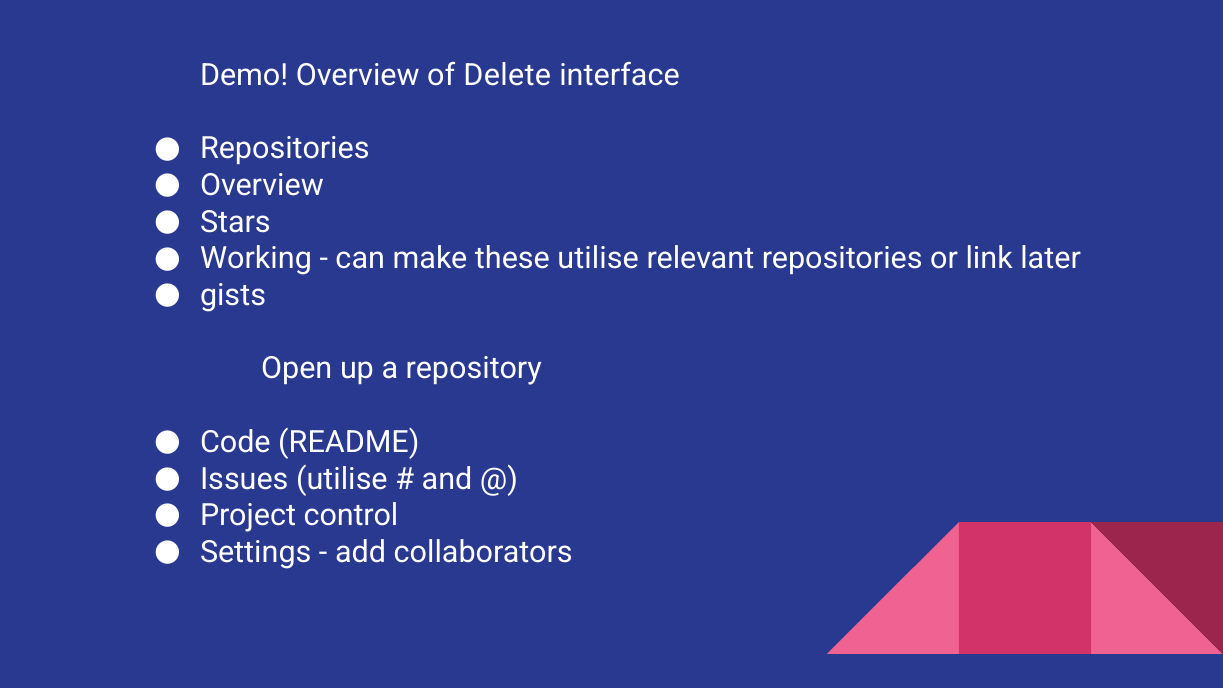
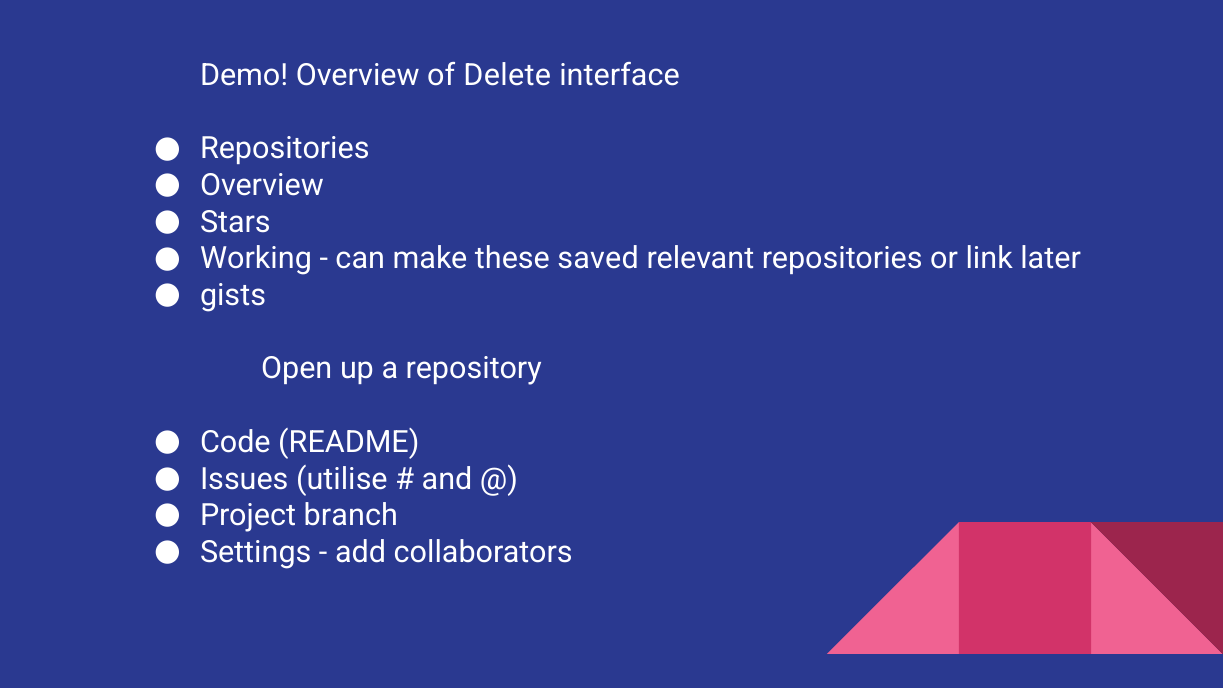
these utilise: utilise -> saved (598, 259)
control: control -> branch (351, 516)
